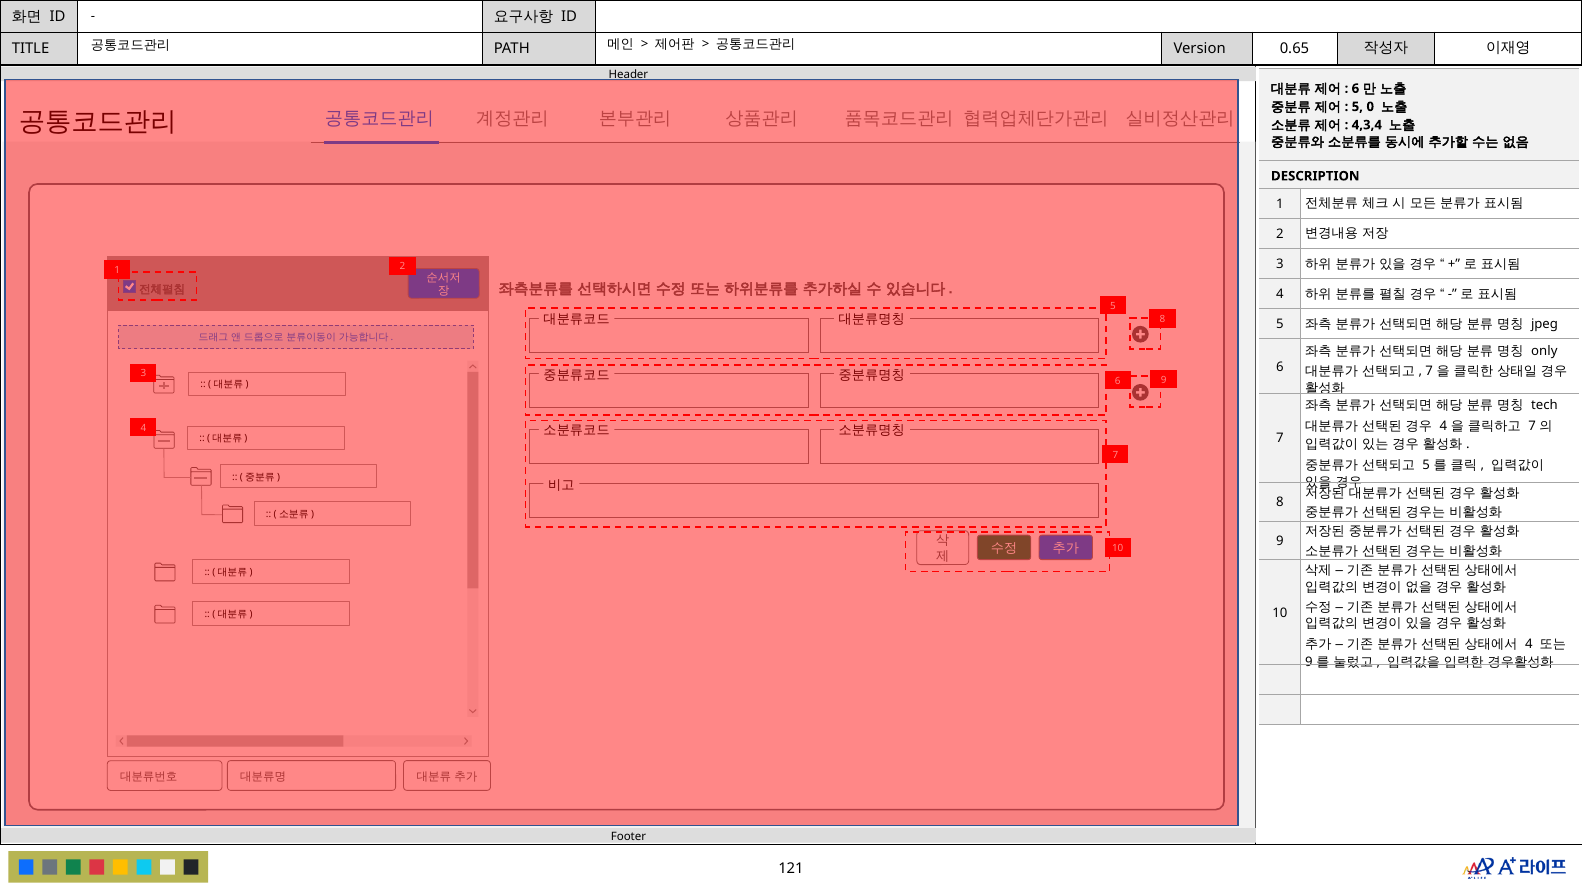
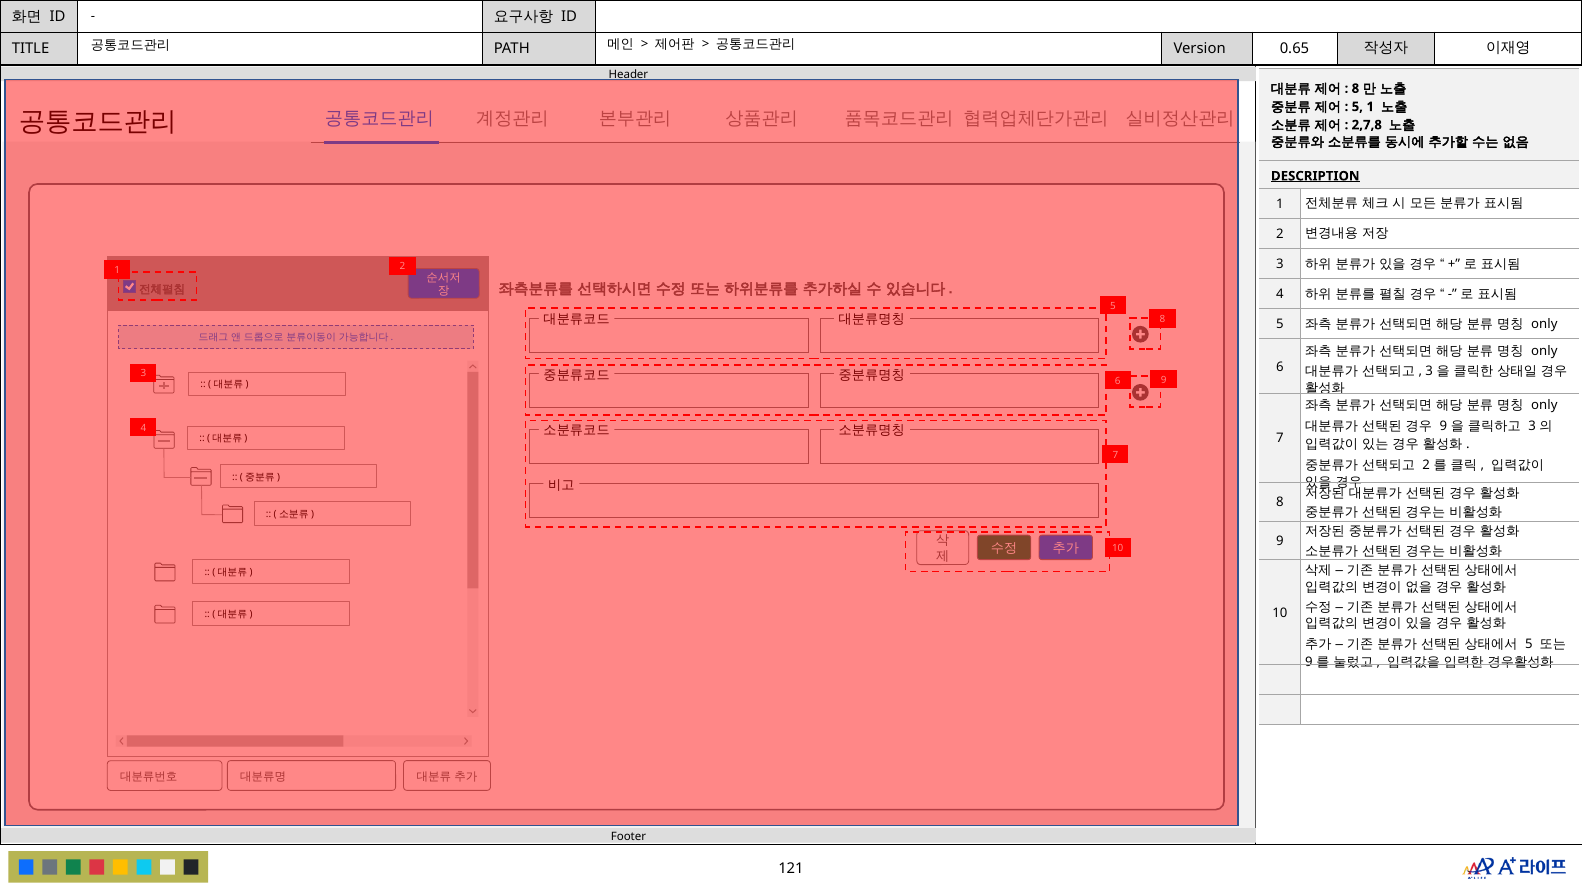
6: 6 -> 8 (1355, 88)
5 0: 0 -> 1 (1370, 107)
4,3,4: 4,3,4 -> 2,7,8 (1367, 125)
DESCRIPTION underline: none -> present (1315, 176)
jpeg: jpeg -> only (1544, 324)
7: 7 -> 3 (1429, 372)
tech: tech -> only (1544, 405)
4: 4 -> 9 (1443, 426)
7: 7 -> 3 (1532, 426)
5: 5 -> 2 (1426, 465)
4: 4 -> 5 (1529, 644)
